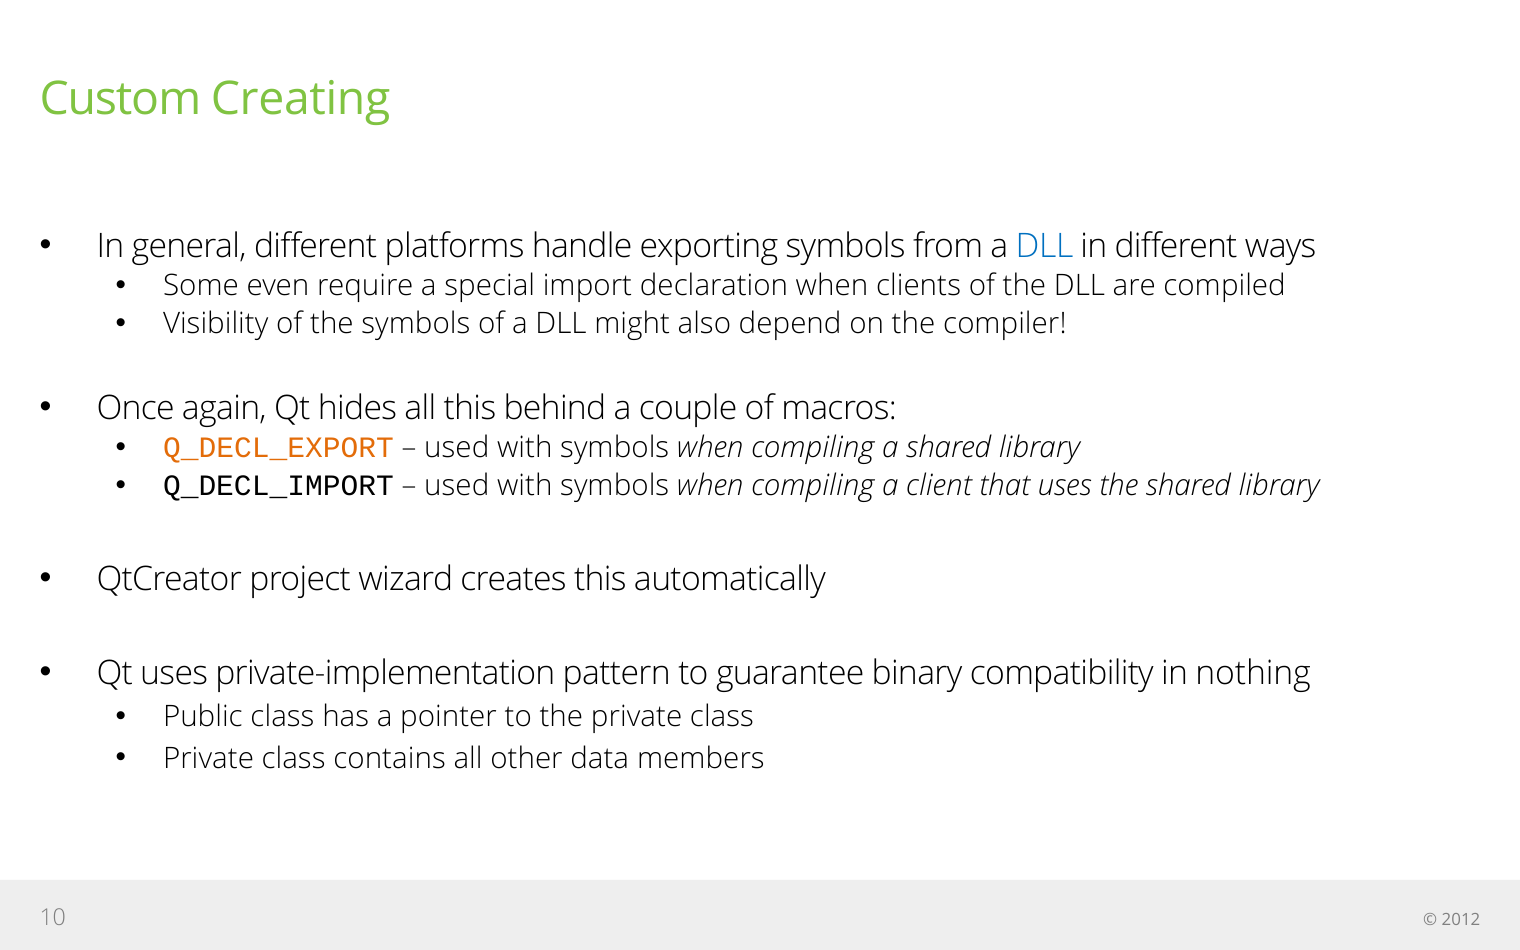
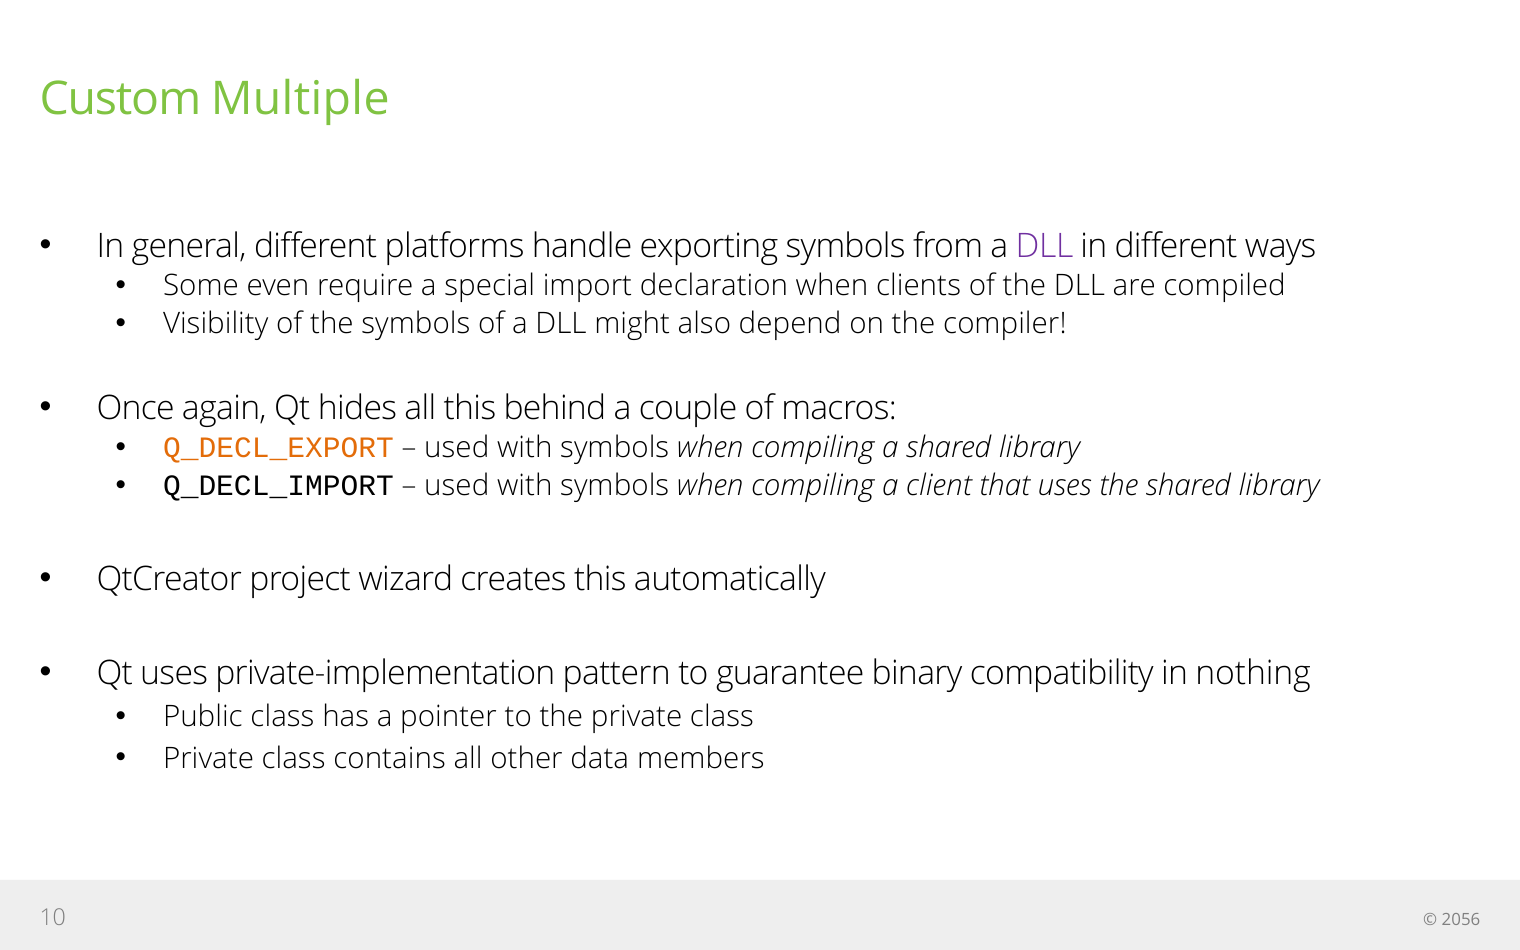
Creating: Creating -> Multiple (300, 99)
DLL colour: blue -> purple (1044, 246)
2012: 2012 -> 2056 (1461, 920)
